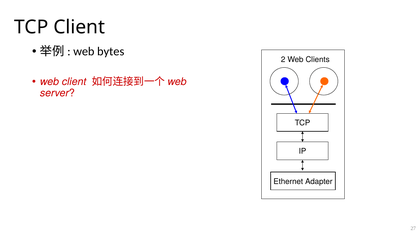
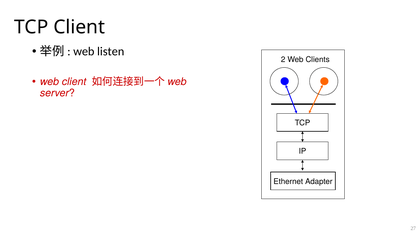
bytes: bytes -> listen (111, 51)
